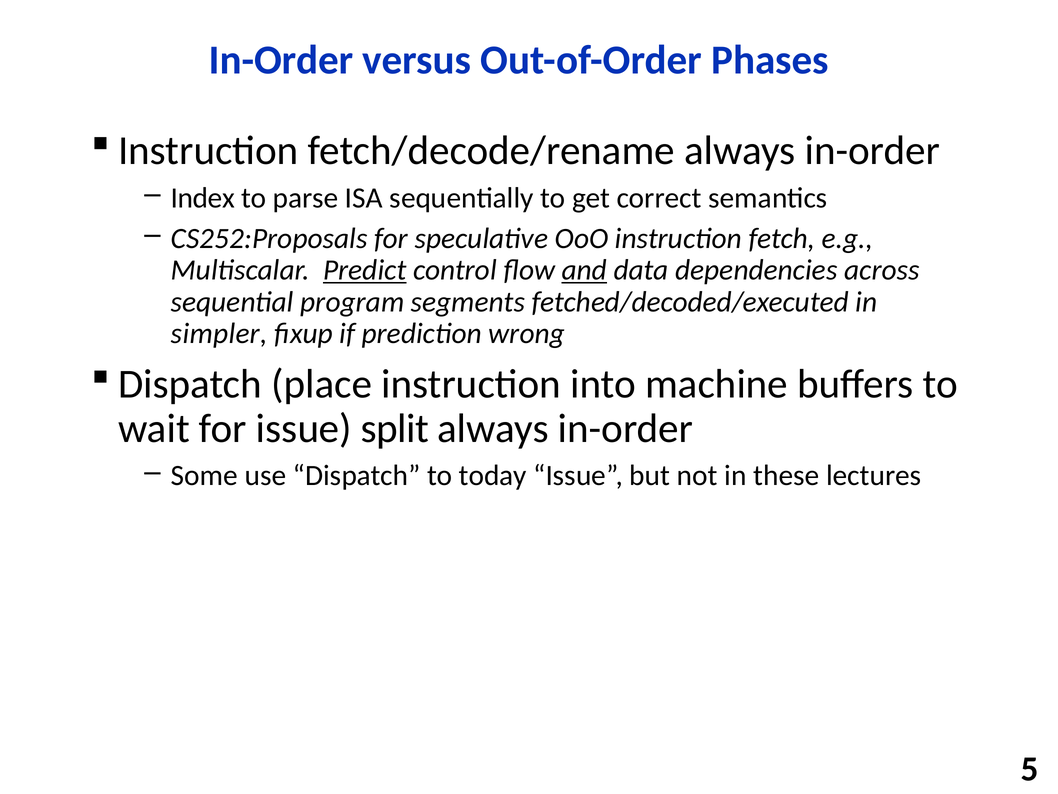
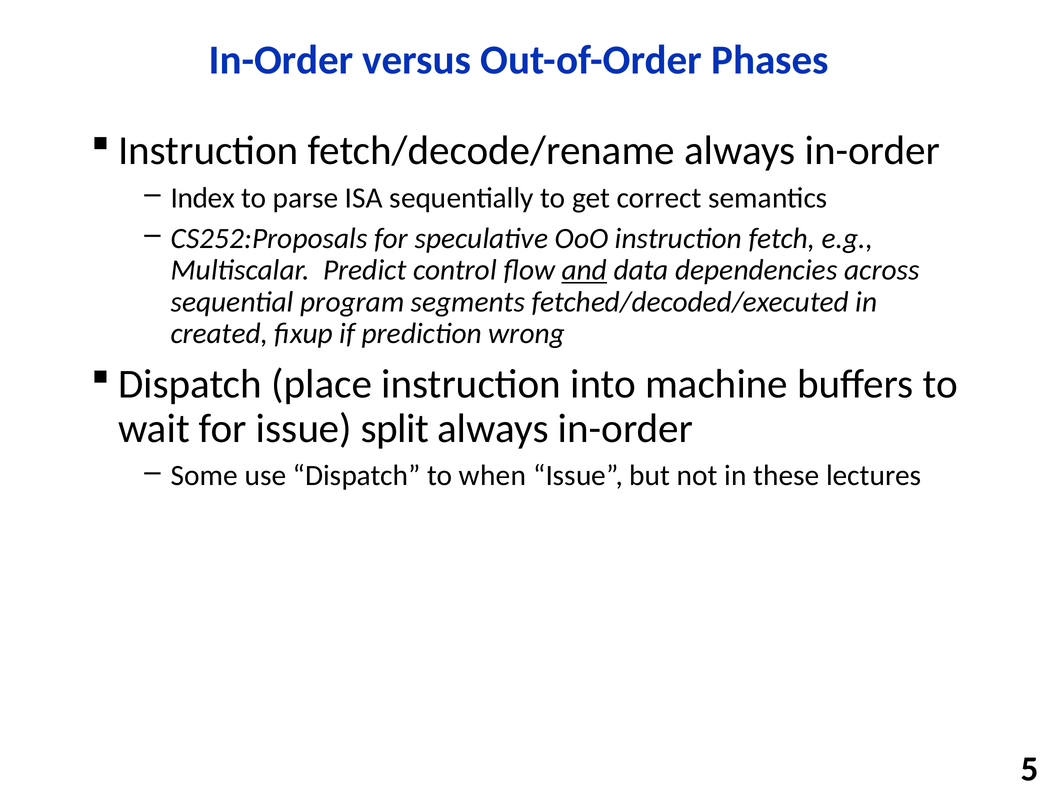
Predict underline: present -> none (365, 270)
simpler: simpler -> created (219, 334)
today: today -> when (493, 475)
